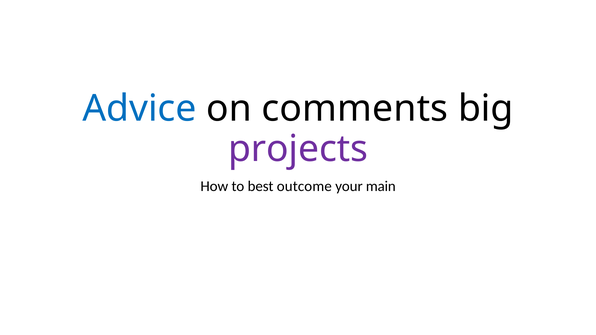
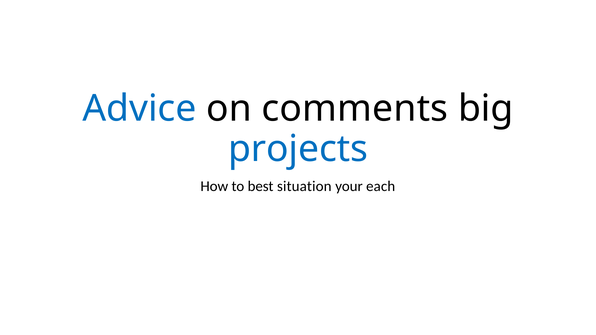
projects colour: purple -> blue (298, 149)
outcome: outcome -> situation (304, 186)
main: main -> each (381, 186)
